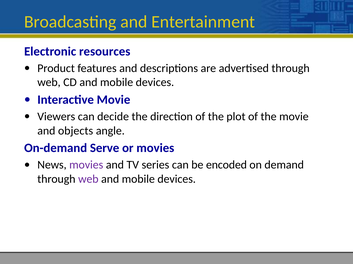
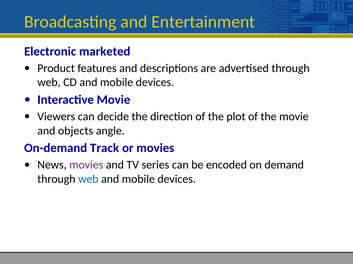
resources: resources -> marketed (105, 51)
Serve: Serve -> Track (105, 148)
web colour: purple -> blue (88, 179)
